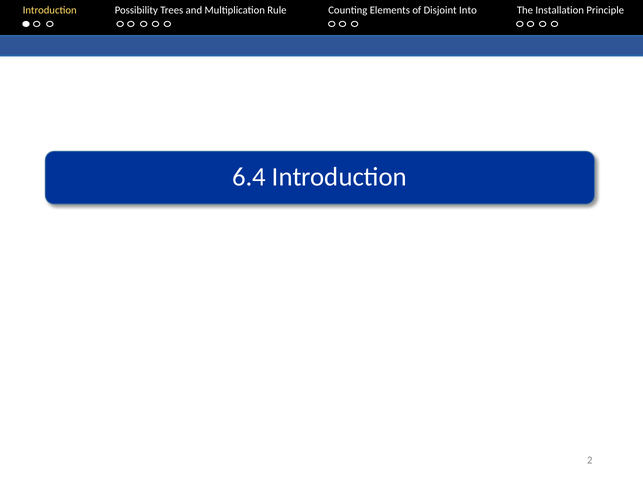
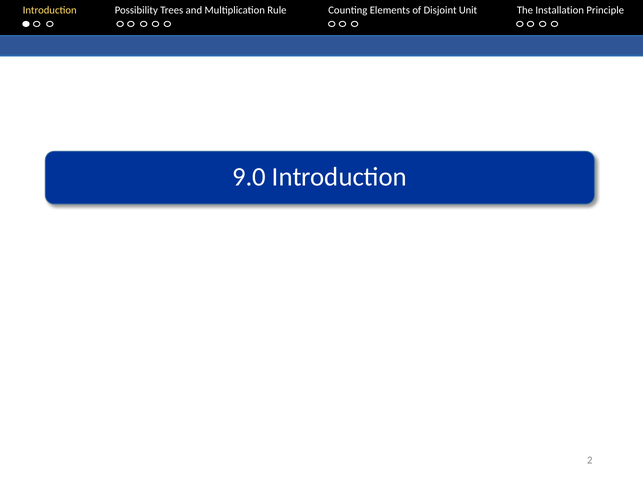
Into: Into -> Unit (468, 10)
6.4: 6.4 -> 9.0 (249, 177)
